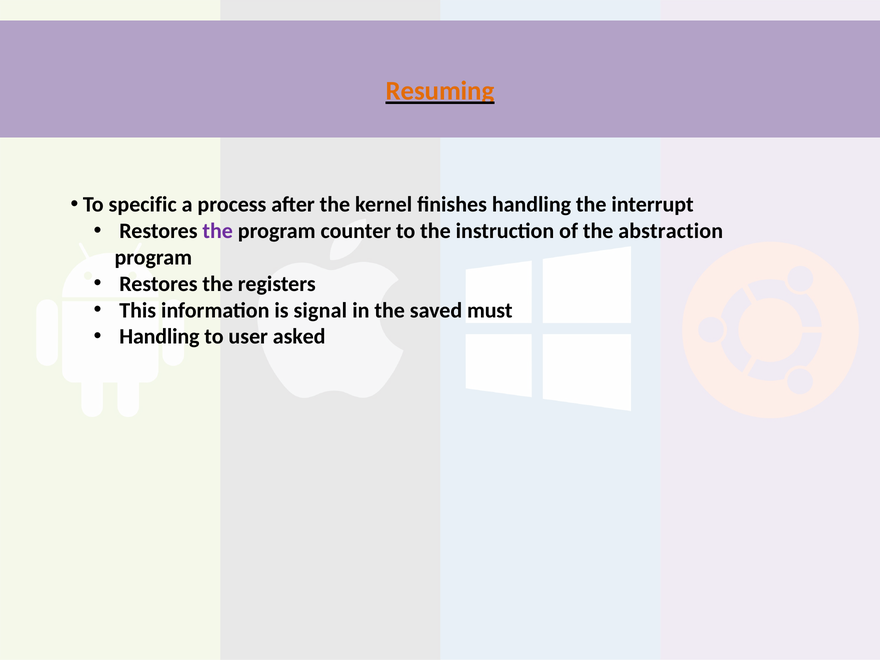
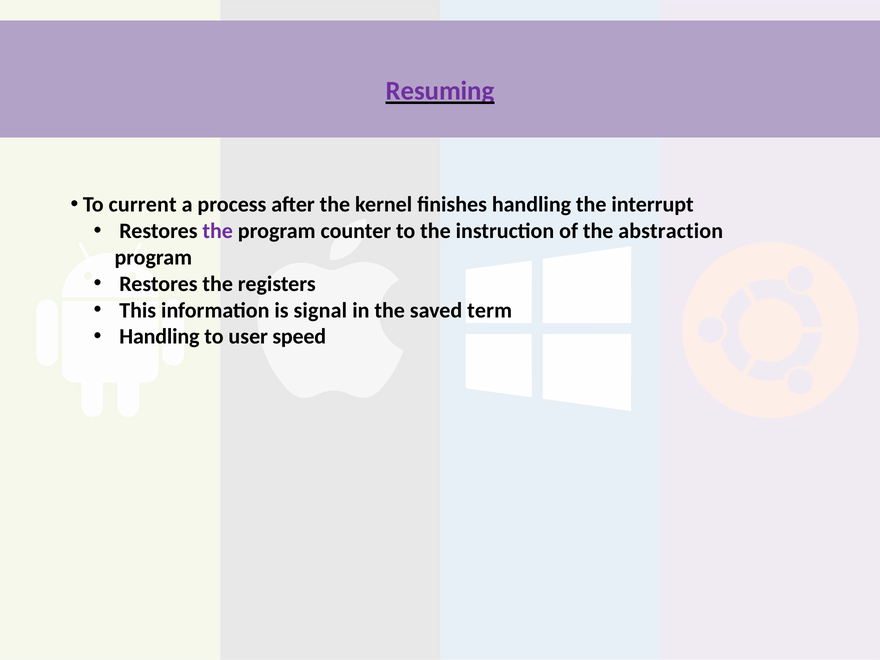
Resuming colour: orange -> purple (440, 91)
specific: specific -> current (143, 205)
must: must -> term (490, 310)
asked: asked -> speed (299, 337)
